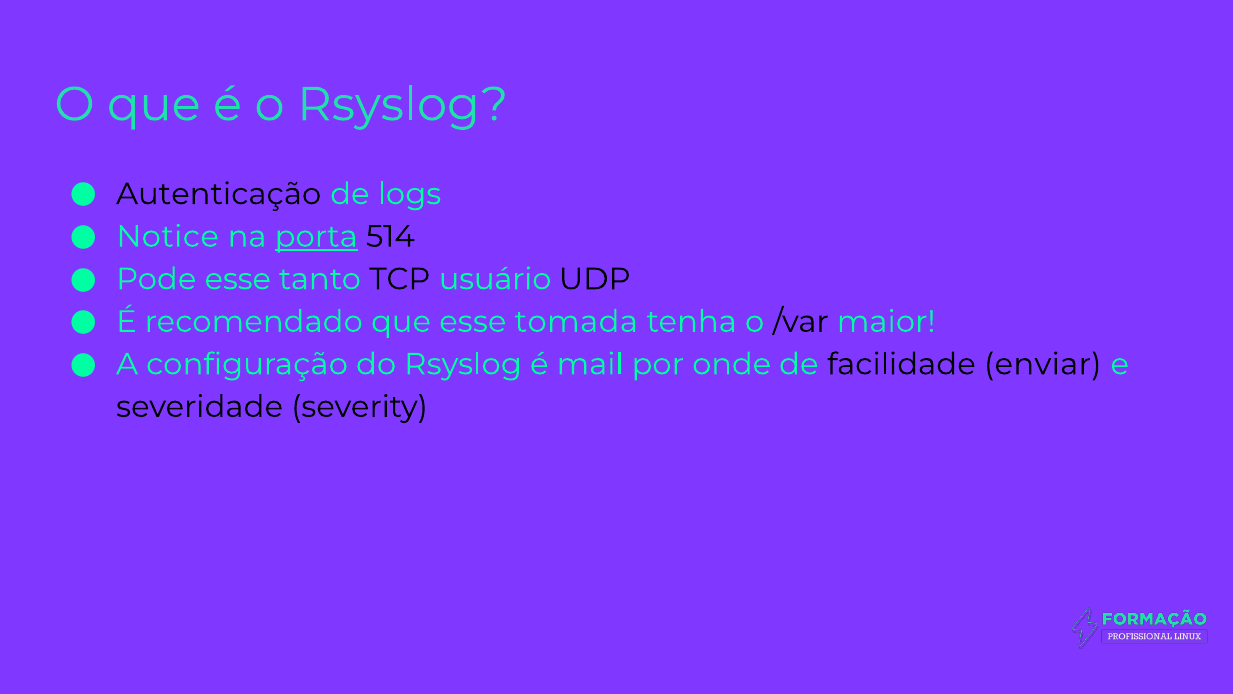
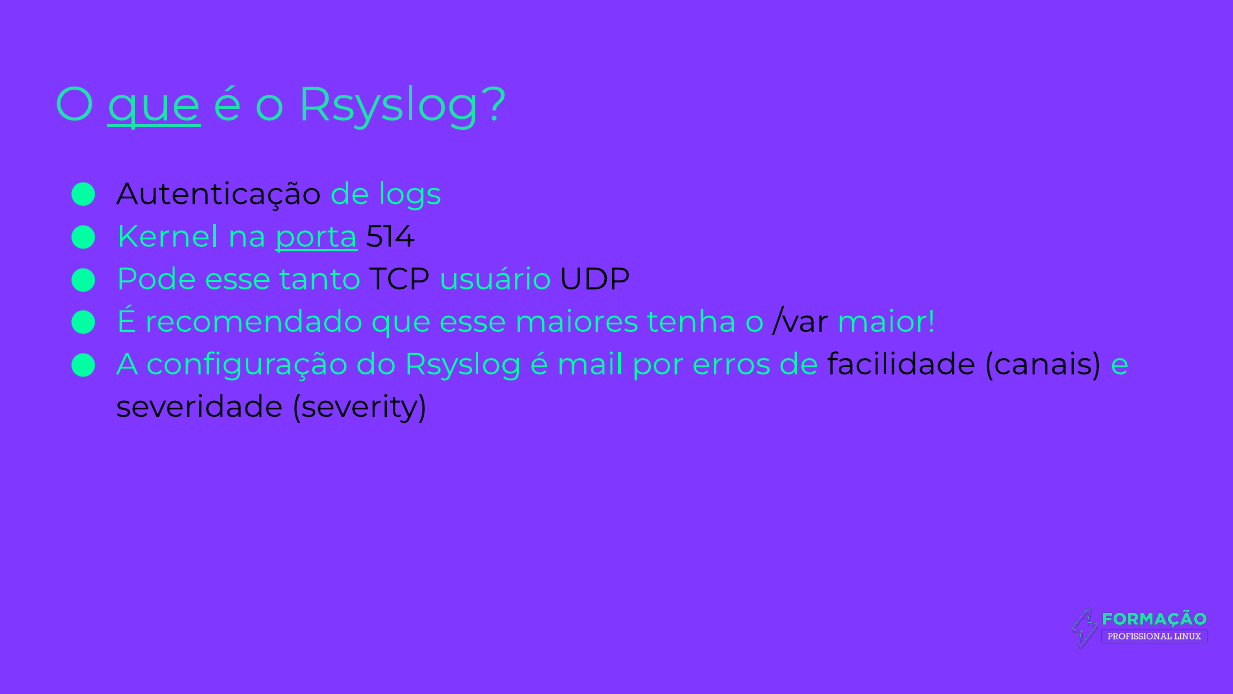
que underline: none -> present (154, 104)
Notice: Notice -> Kernel (168, 236)
tomada: tomada -> maiores (576, 321)
onde: onde -> erros (731, 364)
enviar: enviar -> canais (1043, 364)
